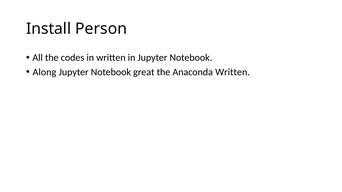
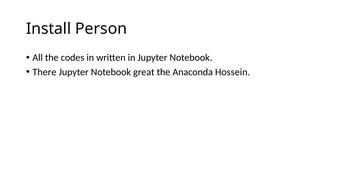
Along: Along -> There (44, 72)
Anaconda Written: Written -> Hossein (233, 72)
